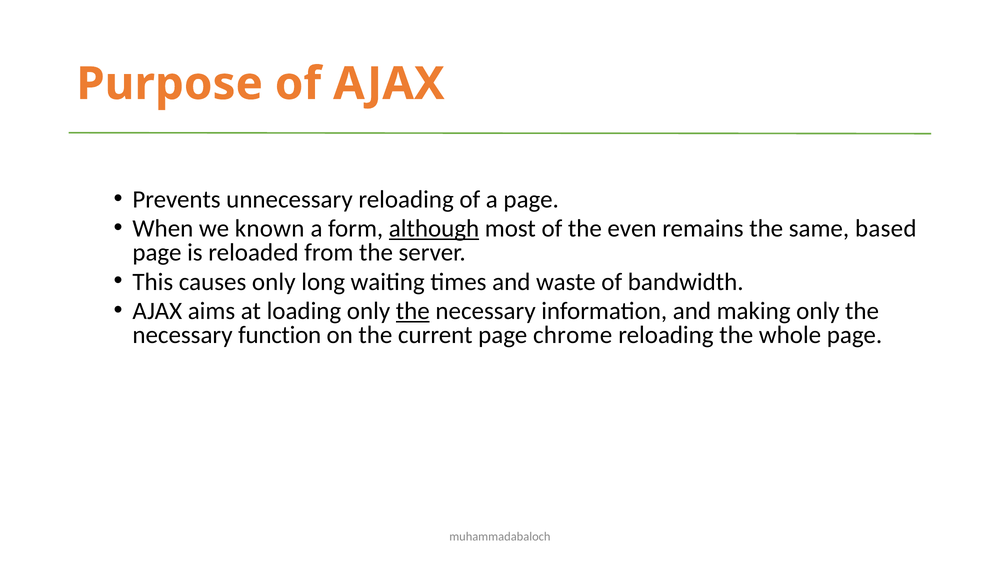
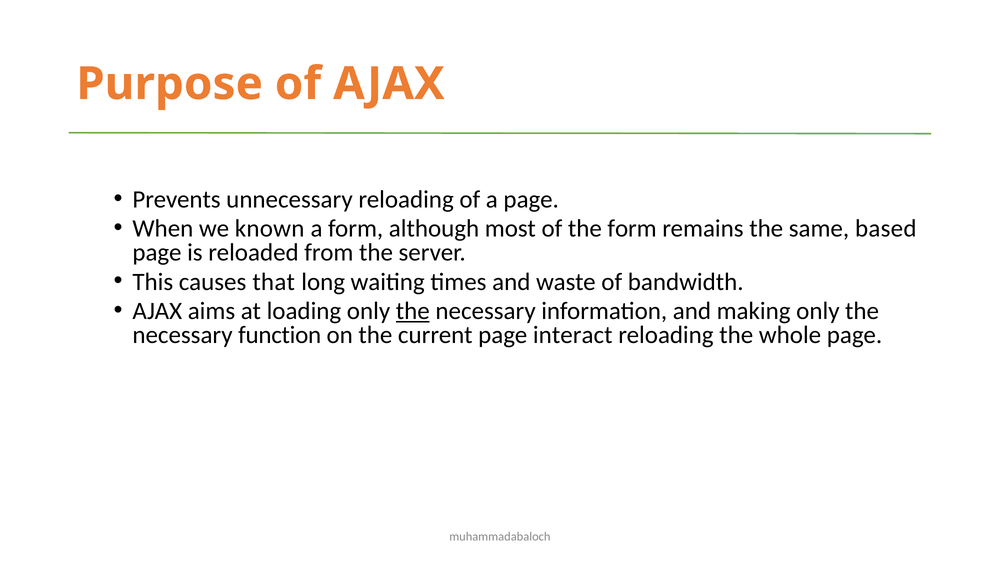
although underline: present -> none (434, 229)
the even: even -> form (632, 229)
causes only: only -> that (274, 282)
chrome: chrome -> interact (573, 335)
